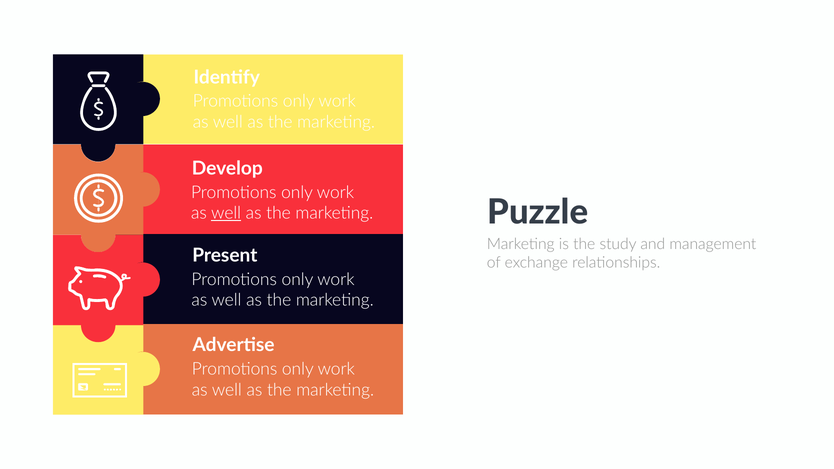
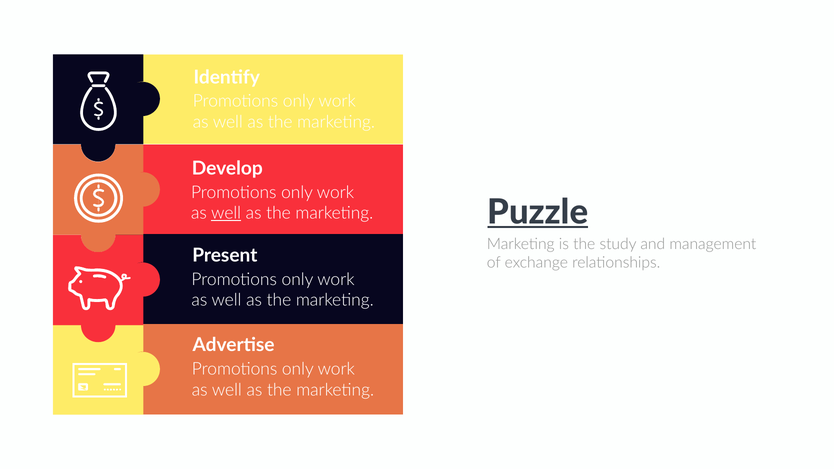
Puzzle underline: none -> present (538, 212)
